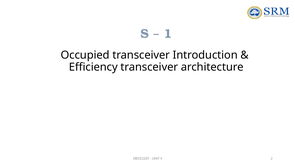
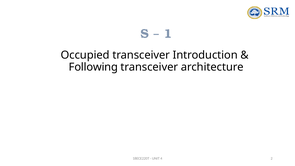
Efficiency: Efficiency -> Following (93, 67)
